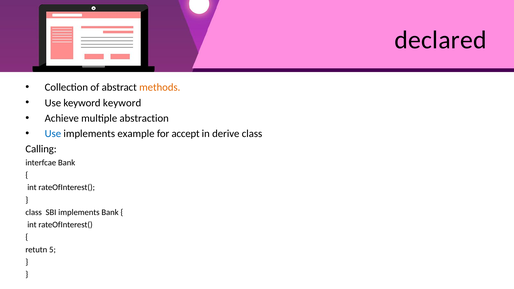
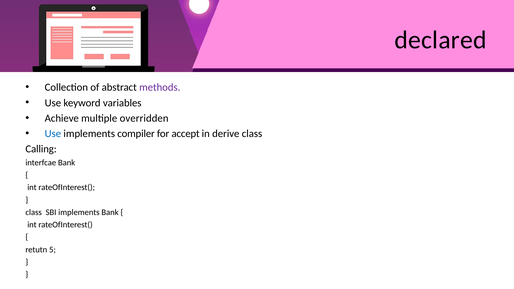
methods colour: orange -> purple (160, 87)
keyword keyword: keyword -> variables (122, 103)
abstraction: abstraction -> overridden (144, 118)
example: example -> compiler (136, 134)
